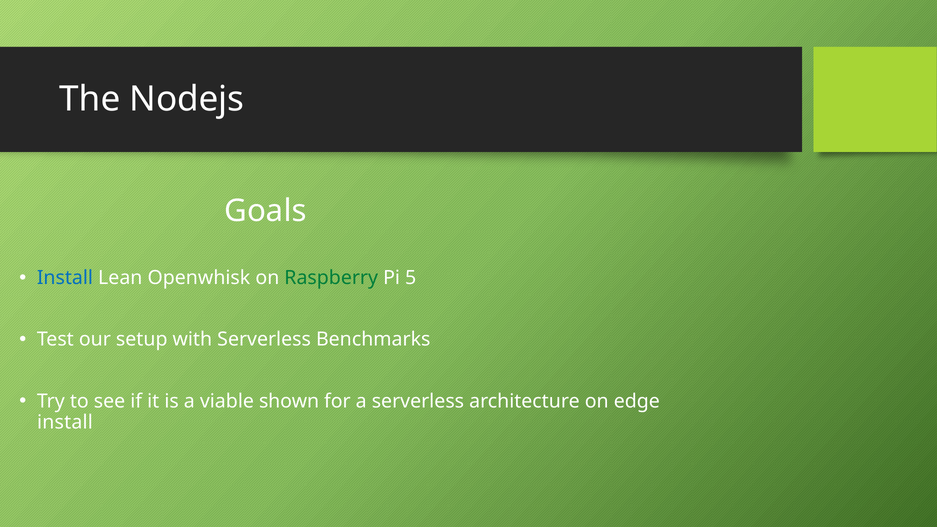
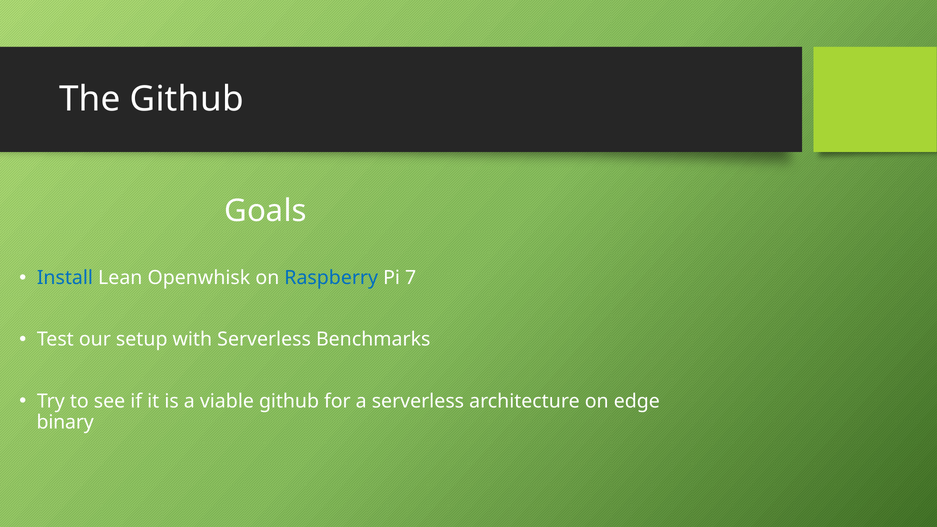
The Nodejs: Nodejs -> Github (187, 99)
Raspberry colour: green -> blue (331, 278)
5: 5 -> 7 (411, 278)
viable shown: shown -> github (289, 401)
install: install -> binary (65, 422)
